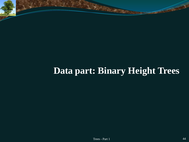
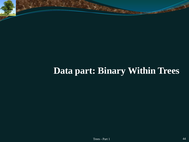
Height: Height -> Within (142, 71)
